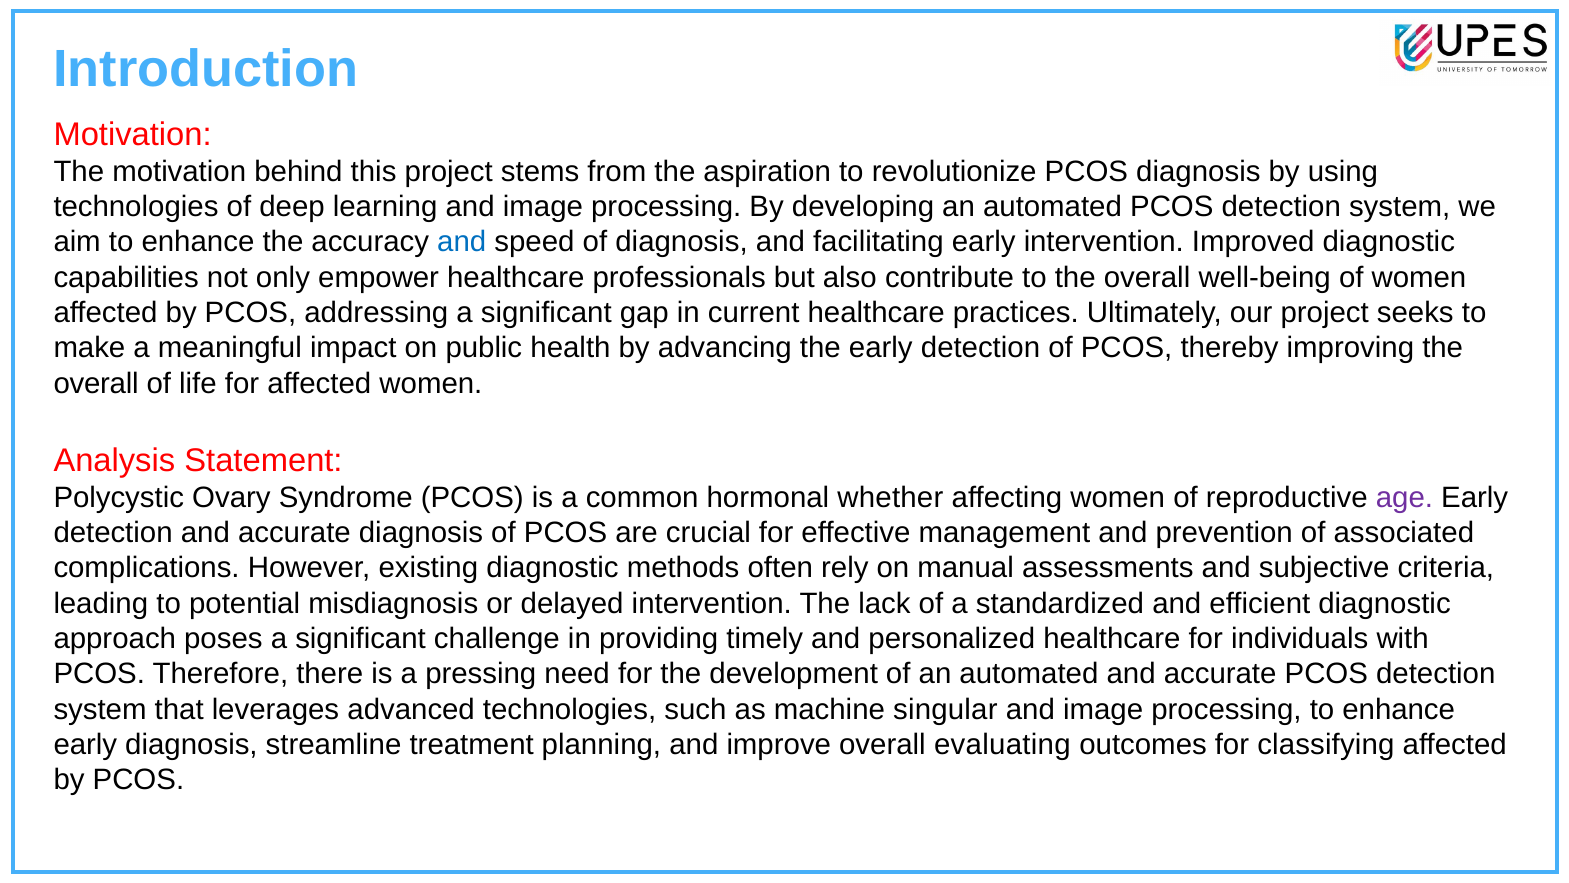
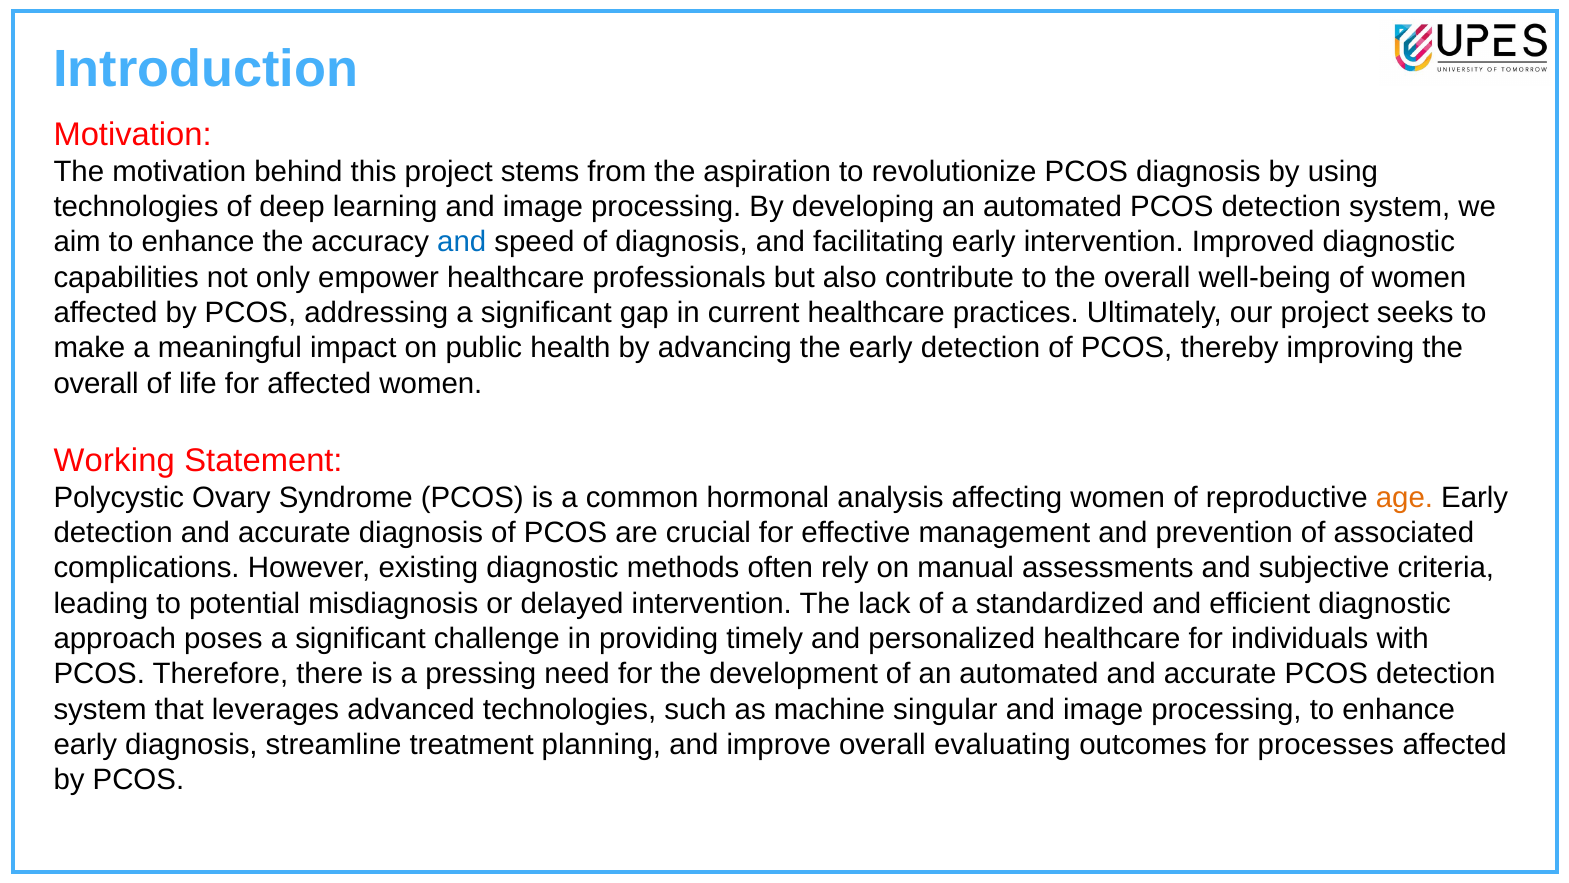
Analysis: Analysis -> Working (114, 460)
whether: whether -> analysis (891, 497)
age colour: purple -> orange (1404, 497)
classifying: classifying -> processes (1326, 744)
